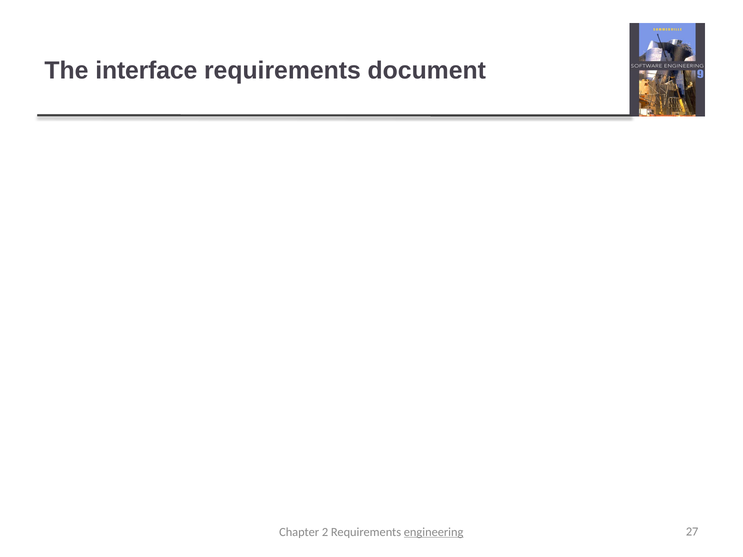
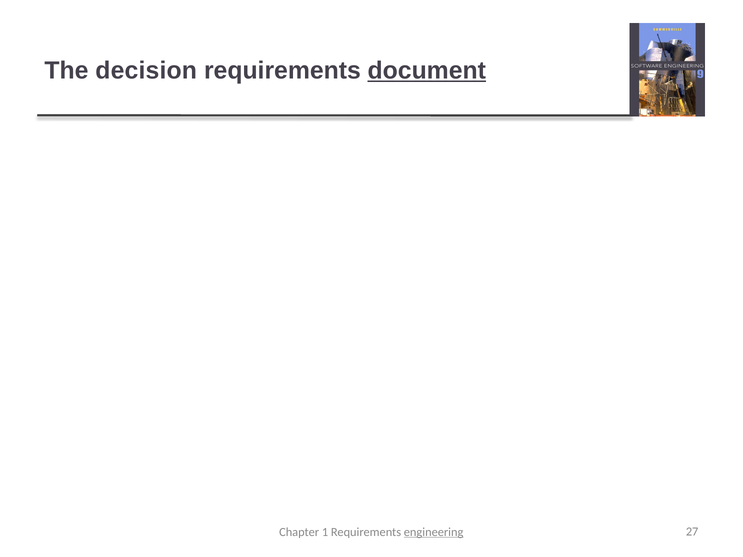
interface: interface -> decision (146, 70)
document underline: none -> present (427, 70)
2: 2 -> 1 (325, 532)
